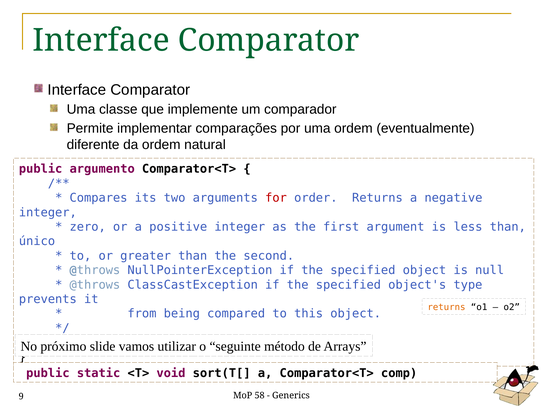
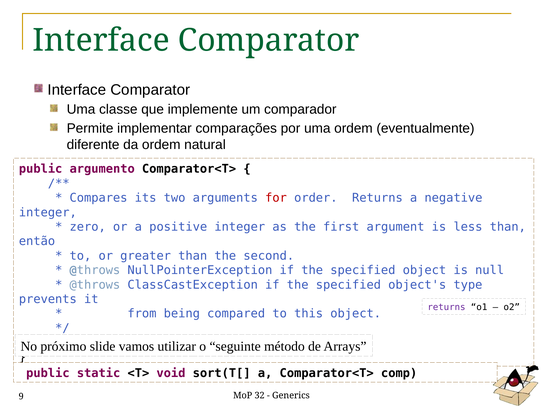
único: único -> então (37, 241)
returns colour: orange -> purple (446, 307)
58: 58 -> 32 (260, 396)
